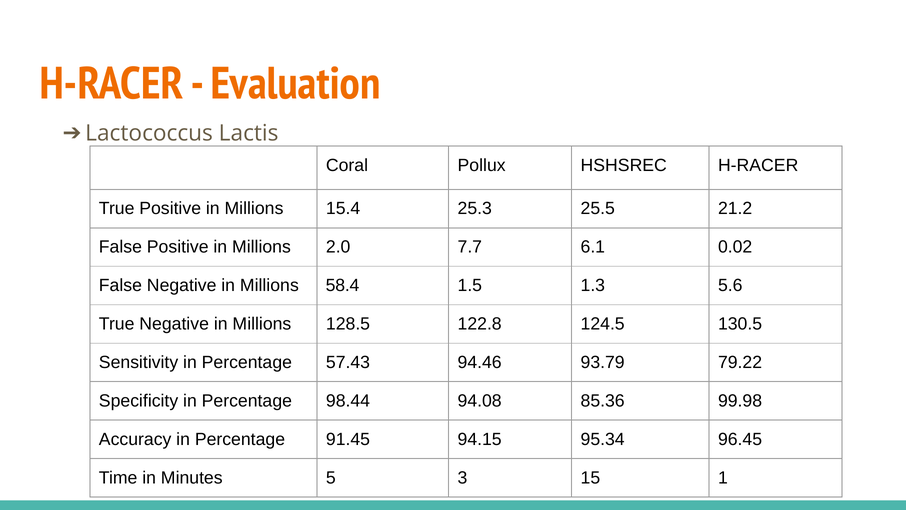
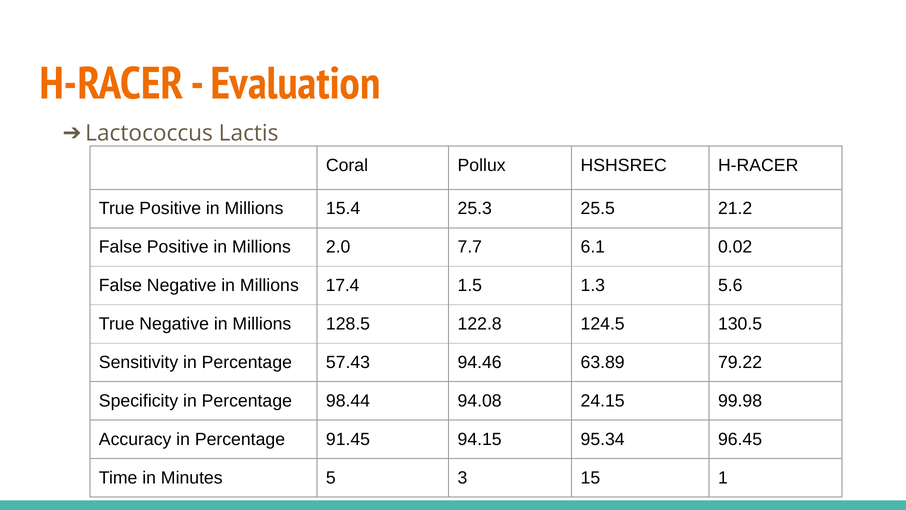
58.4: 58.4 -> 17.4 (343, 285)
93.79: 93.79 -> 63.89 (603, 362)
85.36: 85.36 -> 24.15 (603, 401)
